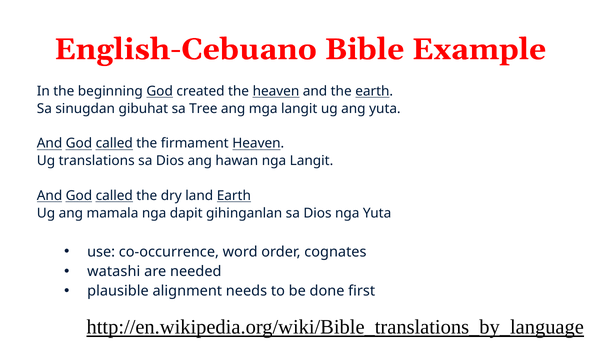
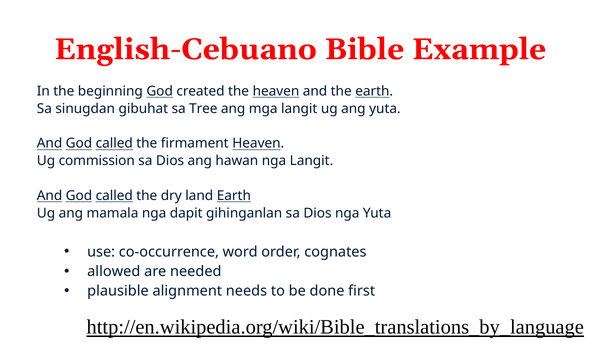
translations: translations -> commission (97, 161)
watashi: watashi -> allowed (114, 272)
